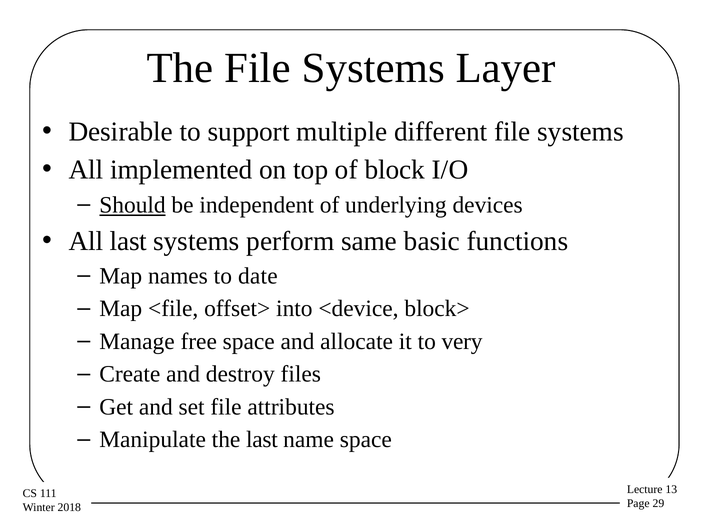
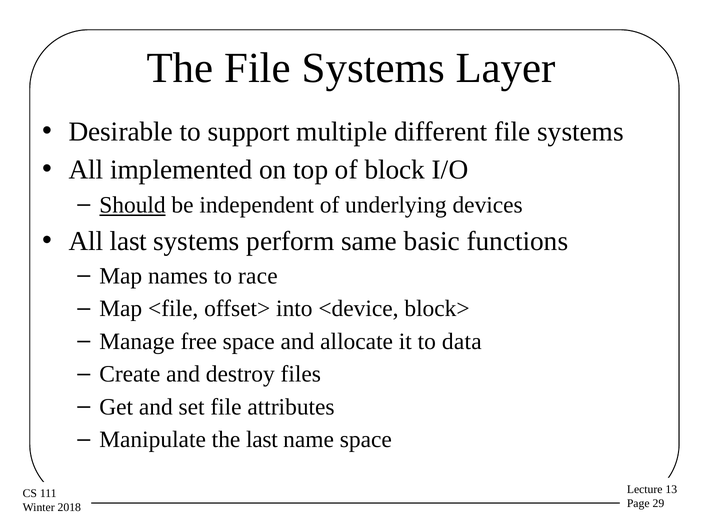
date: date -> race (258, 276)
very: very -> data (462, 342)
